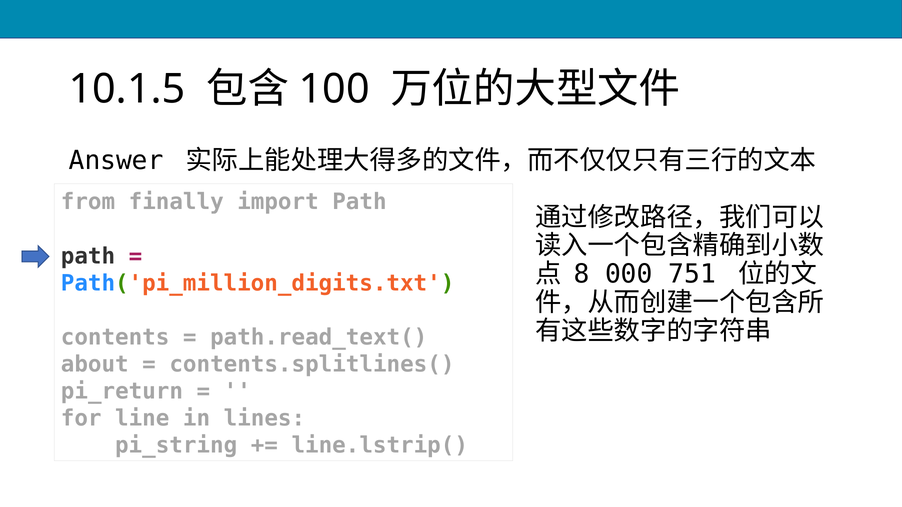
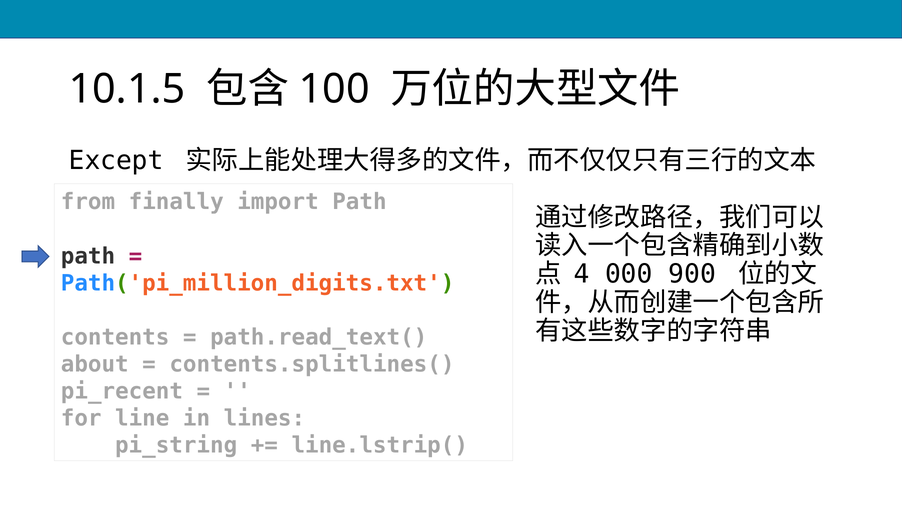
Answer: Answer -> Except (116, 161)
8: 8 -> 4 (582, 274)
751: 751 -> 900 (692, 274)
pi_return: pi_return -> pi_recent (122, 392)
